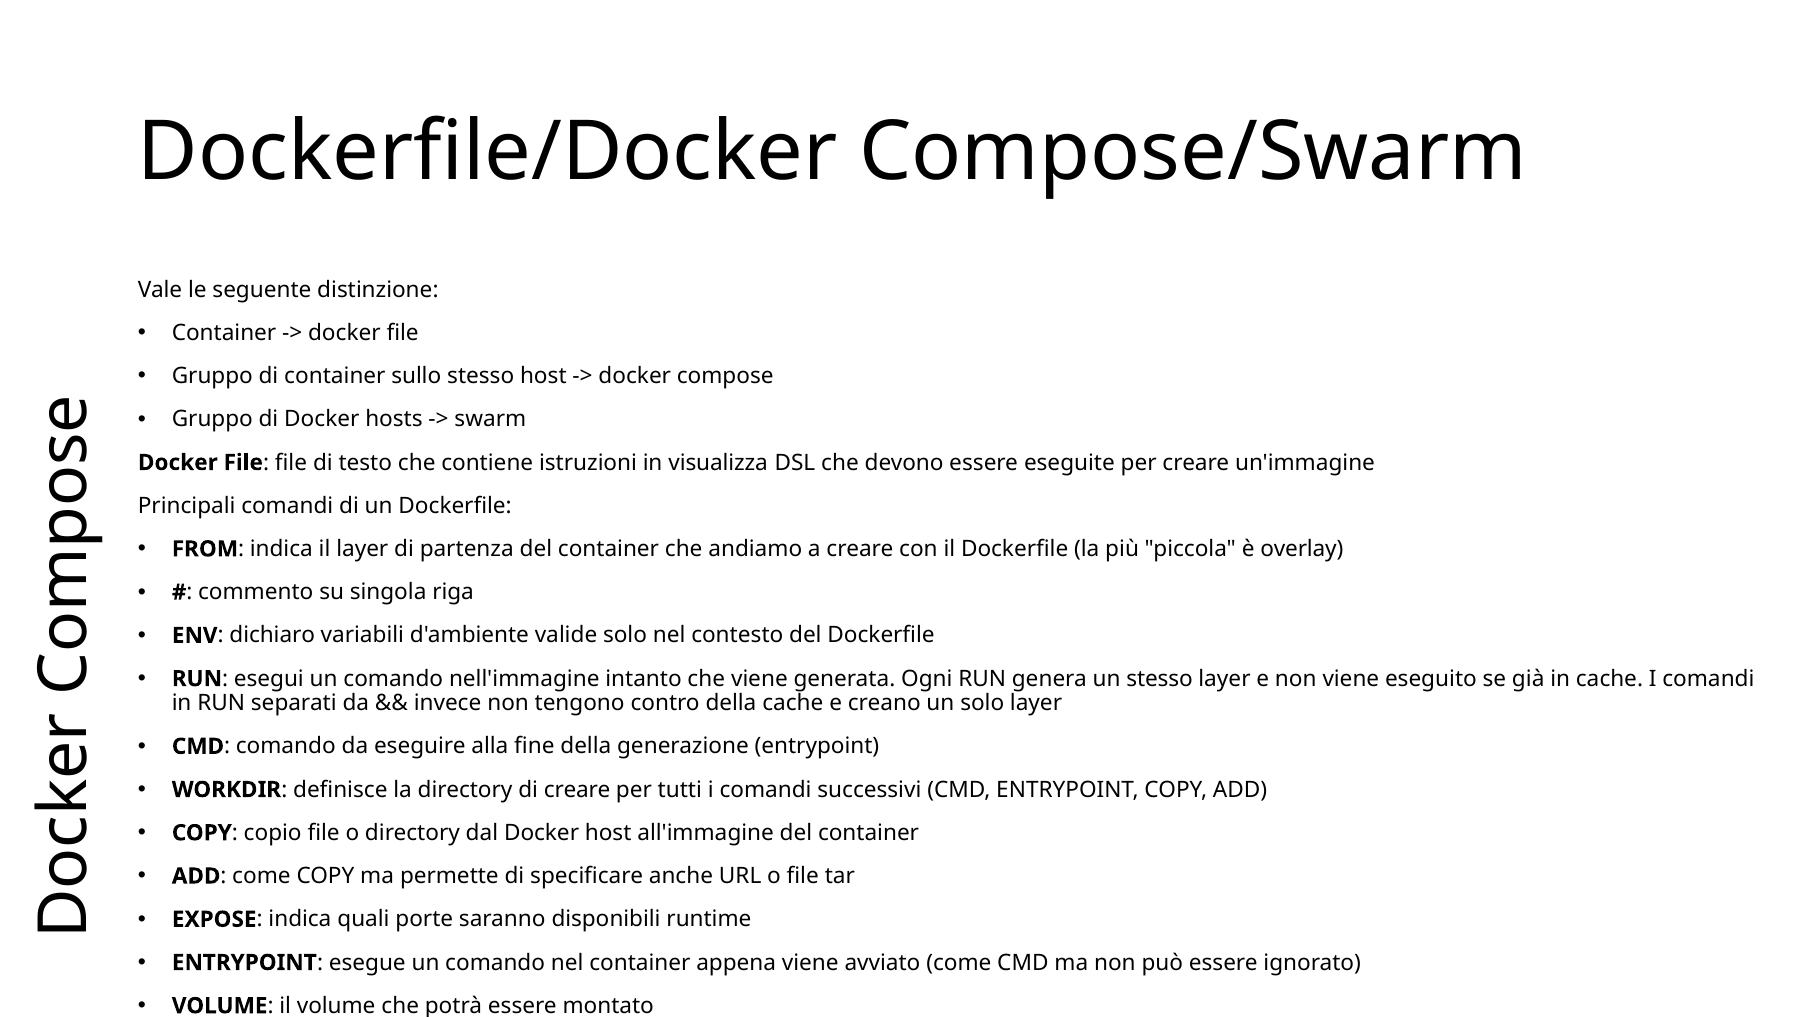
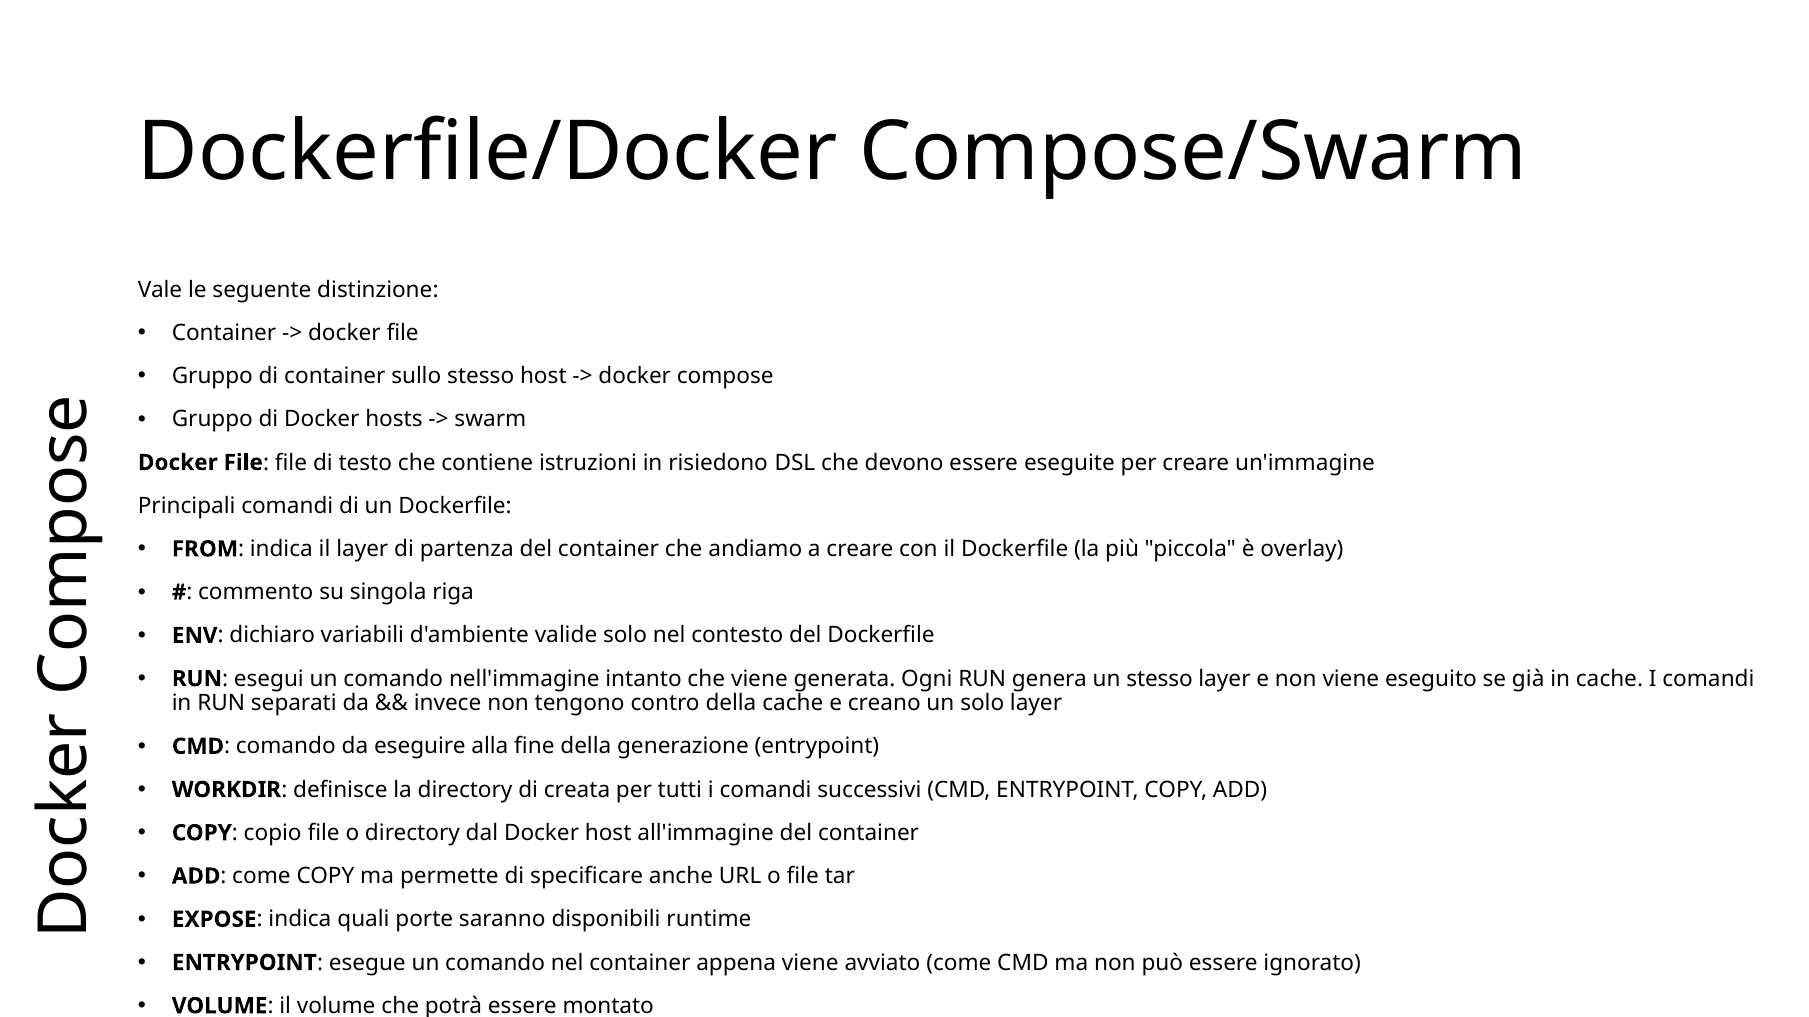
visualizza: visualizza -> risiedono (718, 463)
di creare: creare -> creata (577, 790)
